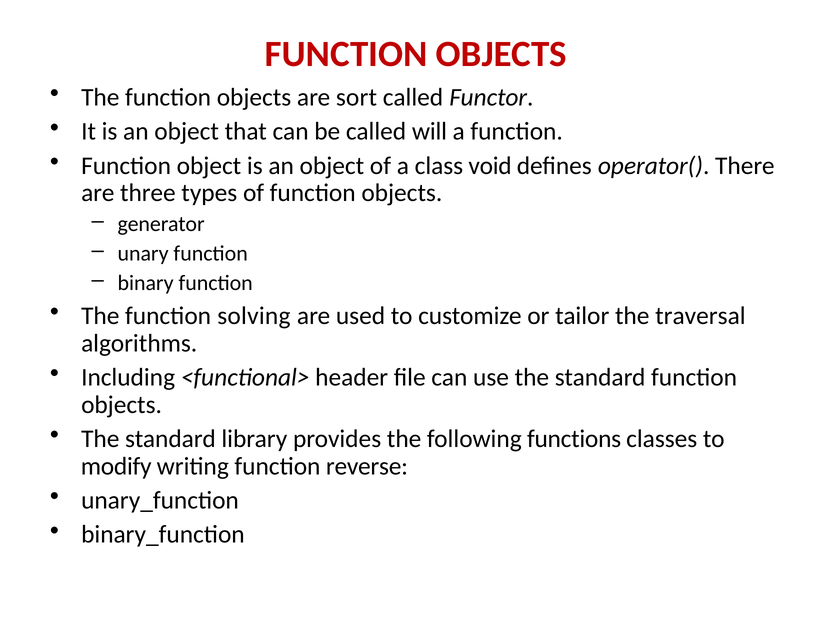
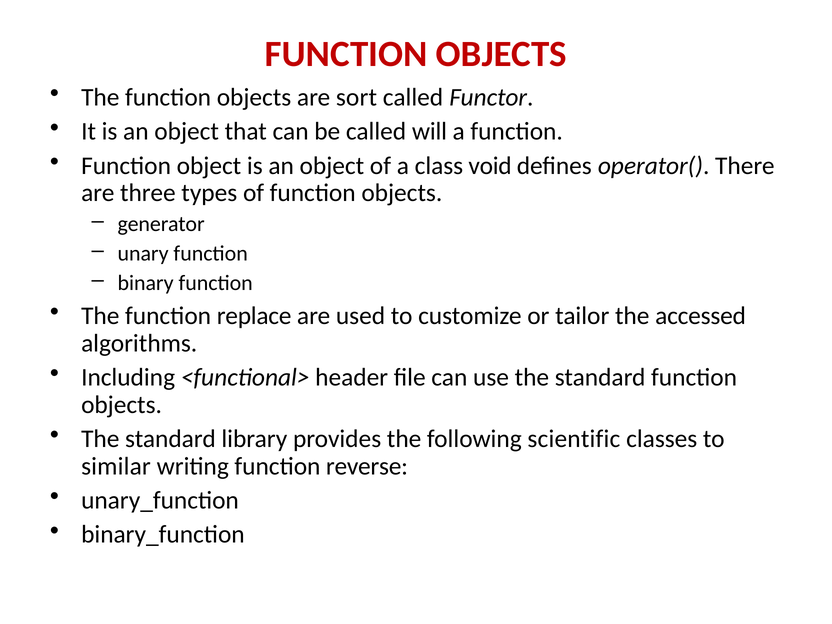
solving: solving -> replace (254, 316)
traversal: traversal -> accessed (701, 316)
functions: functions -> scientific (574, 439)
modify: modify -> similar (116, 466)
